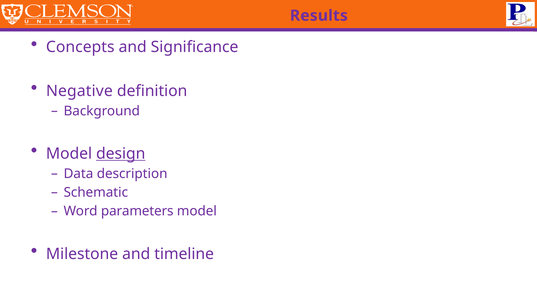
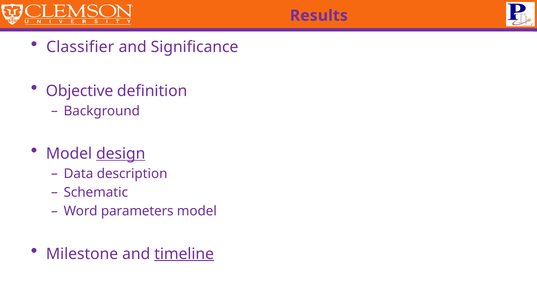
Concepts: Concepts -> Classifier (80, 47)
Negative: Negative -> Objective (80, 91)
timeline underline: none -> present (184, 254)
